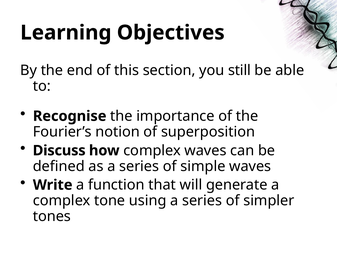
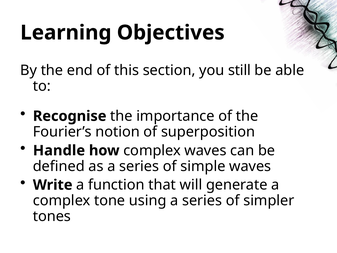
Discuss: Discuss -> Handle (59, 150)
